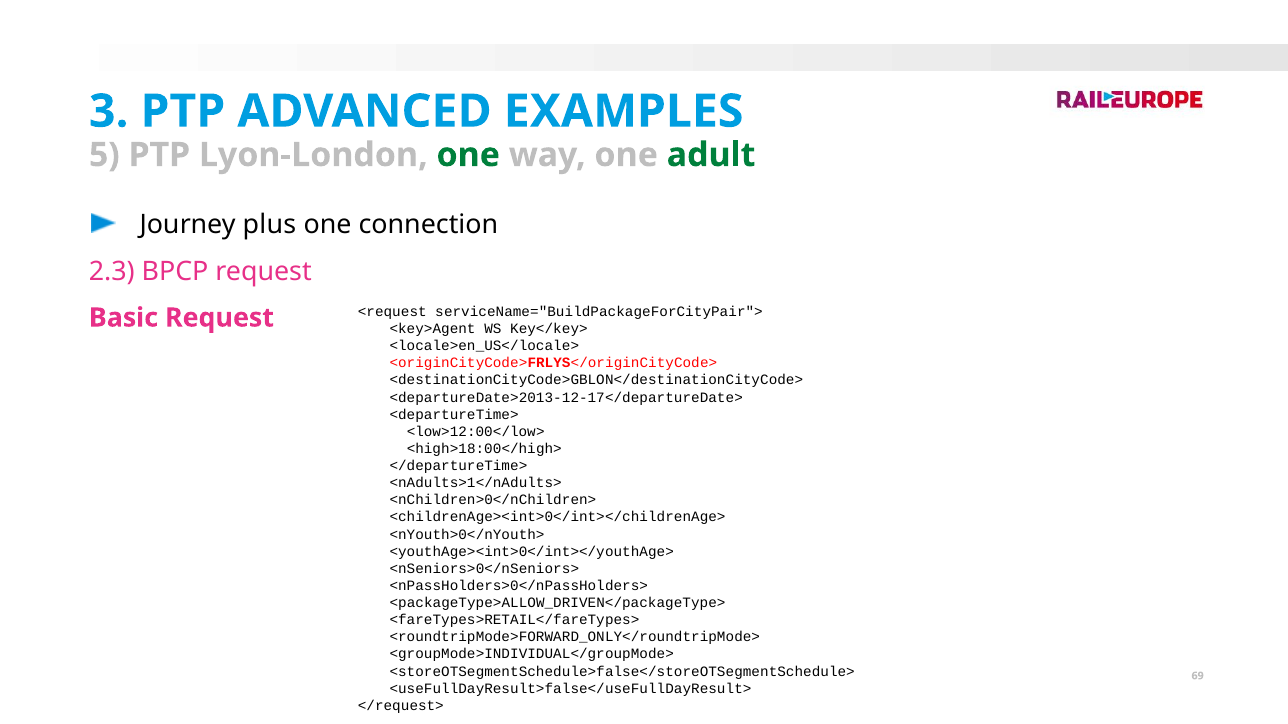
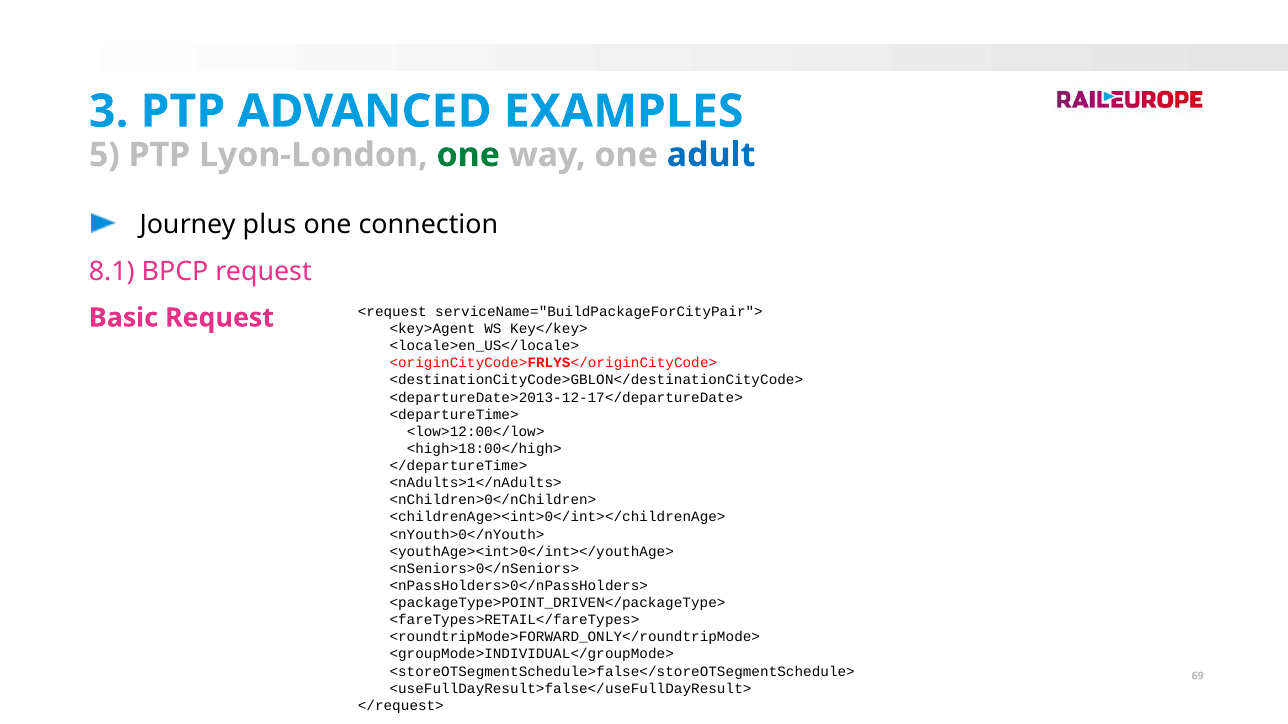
adult colour: green -> blue (711, 155)
2.3: 2.3 -> 8.1 (112, 271)
<packageType>ALLOW_DRIVEN</packageType>: <packageType>ALLOW_DRIVEN</packageType> -> <packageType>POINT_DRIVEN</packageType> (558, 603)
